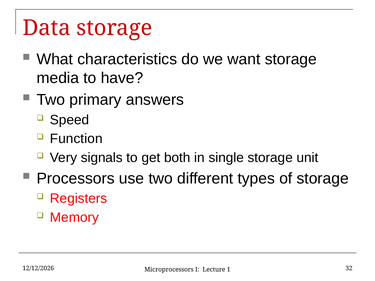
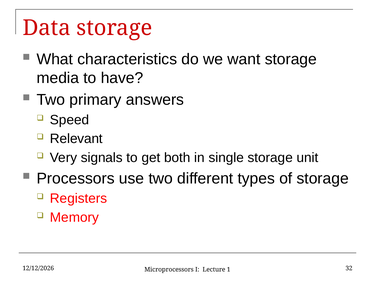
Function: Function -> Relevant (76, 139)
